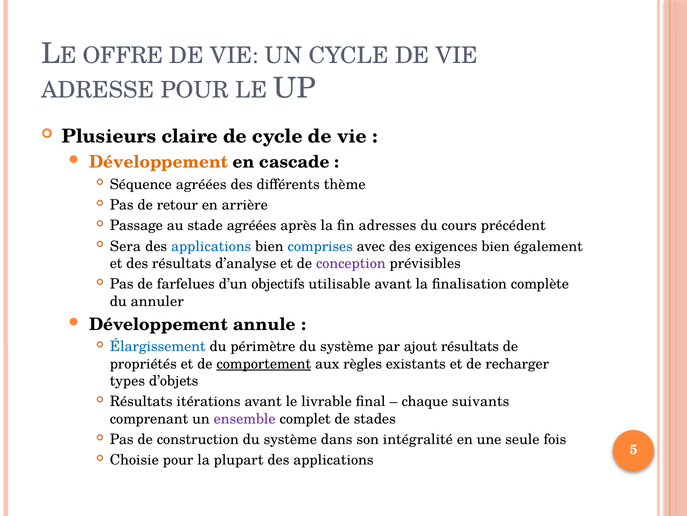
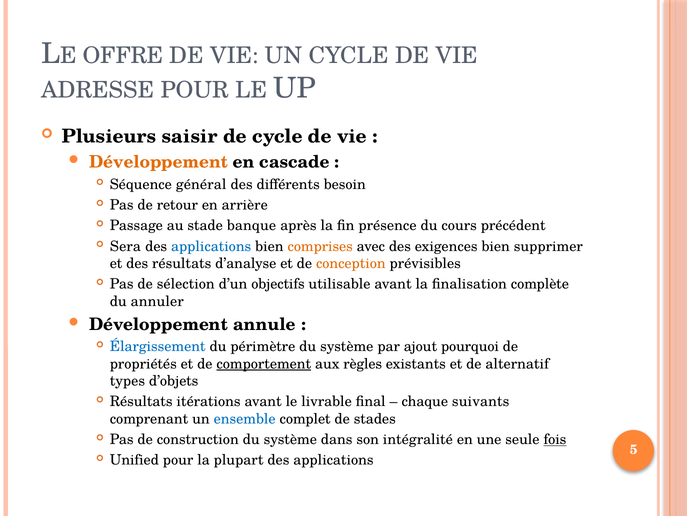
claire: claire -> saisir (190, 136)
Séquence agréées: agréées -> général (201, 184)
thème: thème -> besoin (345, 184)
stade agréées: agréées -> banque (251, 225)
adresses: adresses -> présence (387, 225)
comprises colour: blue -> orange (320, 246)
également: également -> supprimer (548, 246)
conception colour: purple -> orange (351, 263)
farfelues: farfelues -> sélection (186, 284)
ajout résultats: résultats -> pourquoi (470, 346)
recharger: recharger -> alternatif (517, 363)
ensemble colour: purple -> blue (245, 418)
fois underline: none -> present (555, 439)
Choisie: Choisie -> Unified (134, 460)
